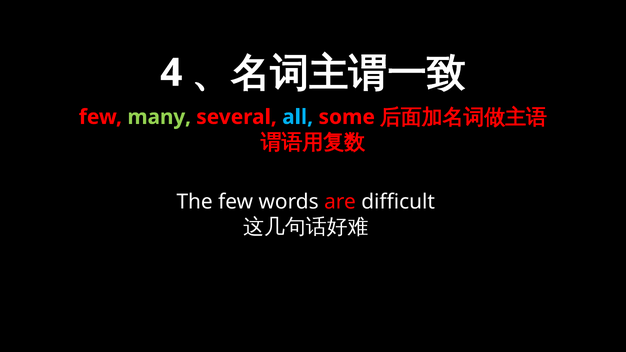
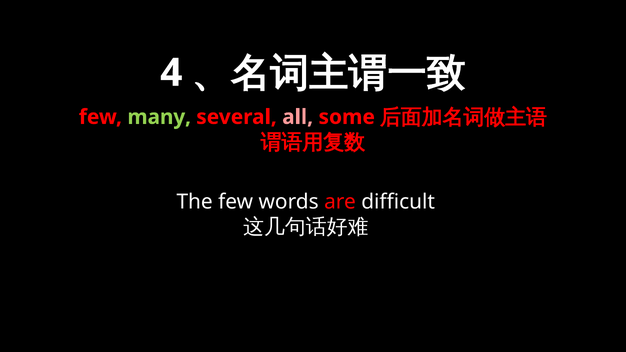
all colour: light blue -> pink (298, 117)
